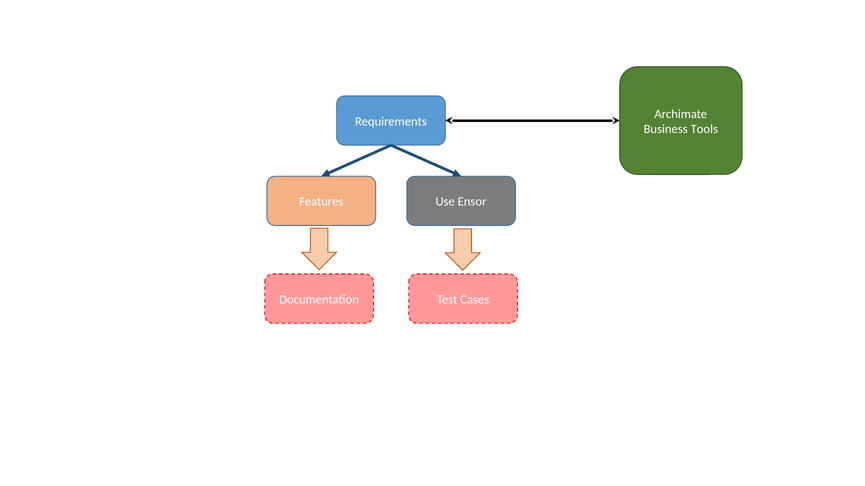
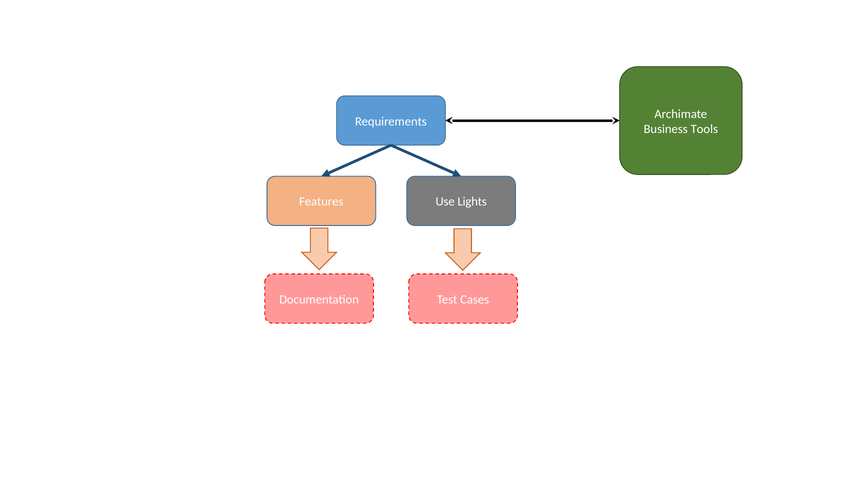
Ensor: Ensor -> Lights (472, 202)
